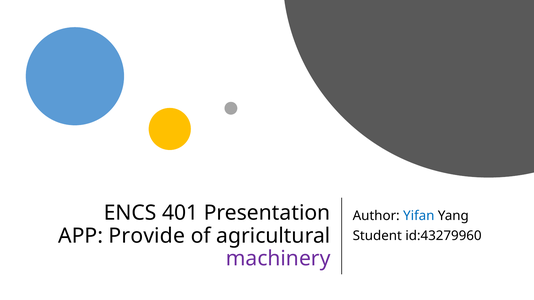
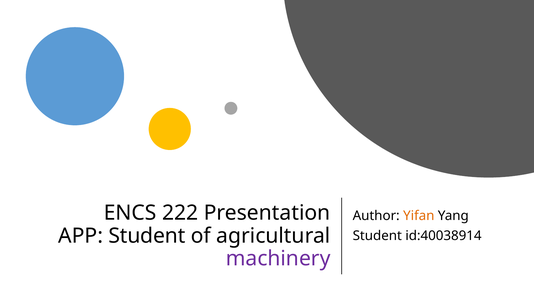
401: 401 -> 222 (180, 213)
Yifan colour: blue -> orange (419, 216)
APP Provide: Provide -> Student (147, 236)
id:43279960: id:43279960 -> id:40038914 (443, 236)
